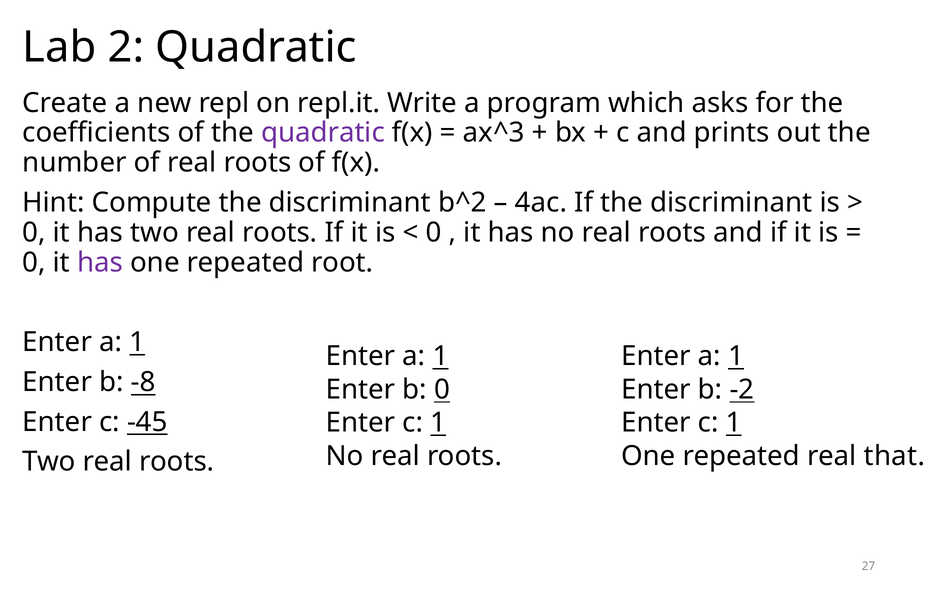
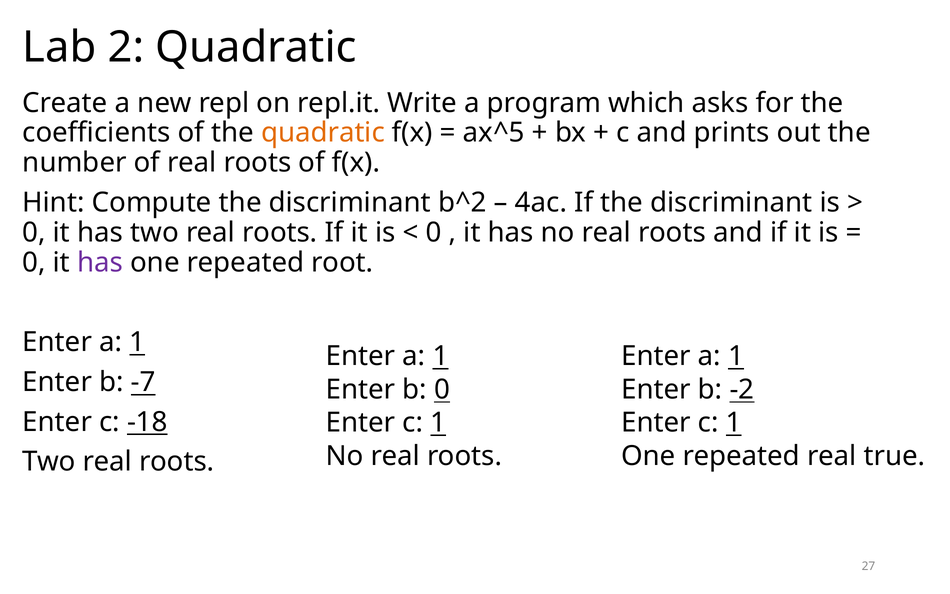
quadratic colour: purple -> orange (323, 133)
ax^3: ax^3 -> ax^5 (494, 133)
-8: -8 -> -7 (143, 382)
-45: -45 -> -18 (147, 422)
that: that -> true (895, 456)
